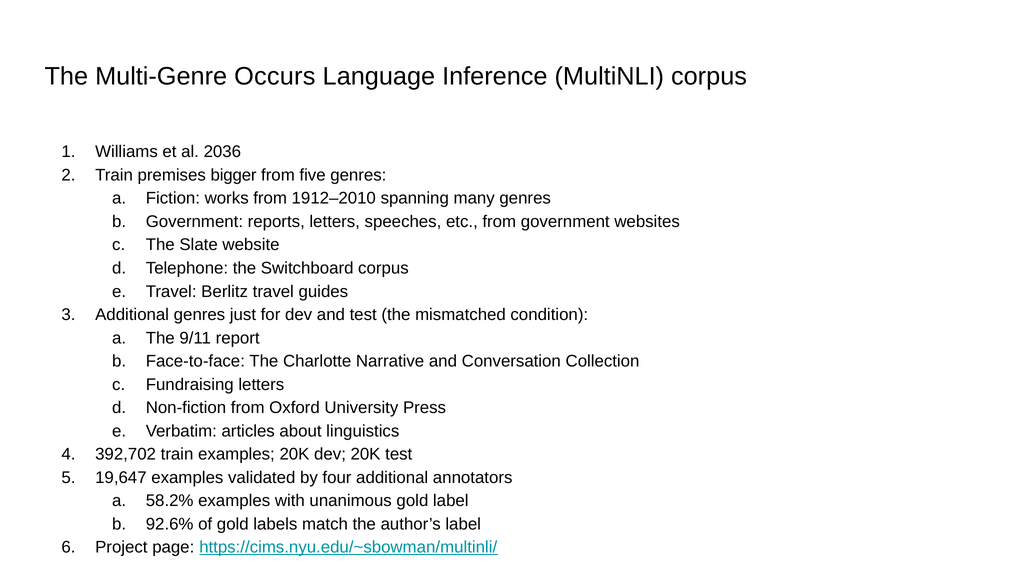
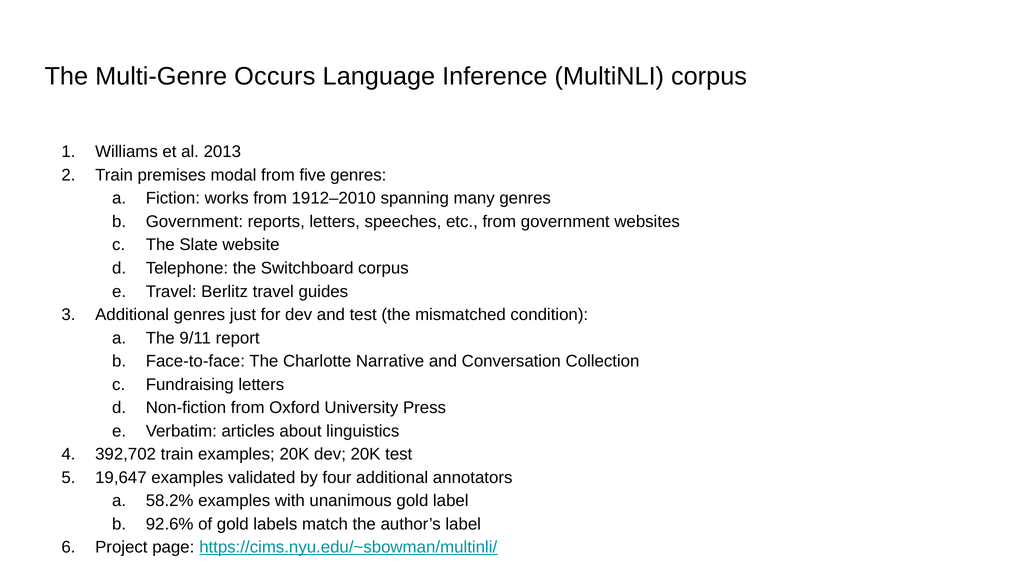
2036: 2036 -> 2013 (222, 152)
bigger: bigger -> modal (234, 175)
